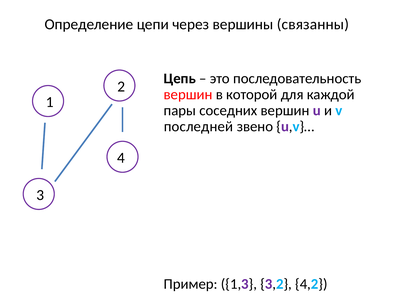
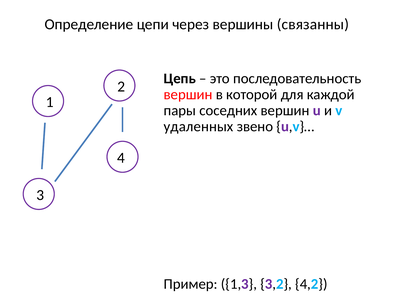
последней: последней -> удаленных (199, 127)
